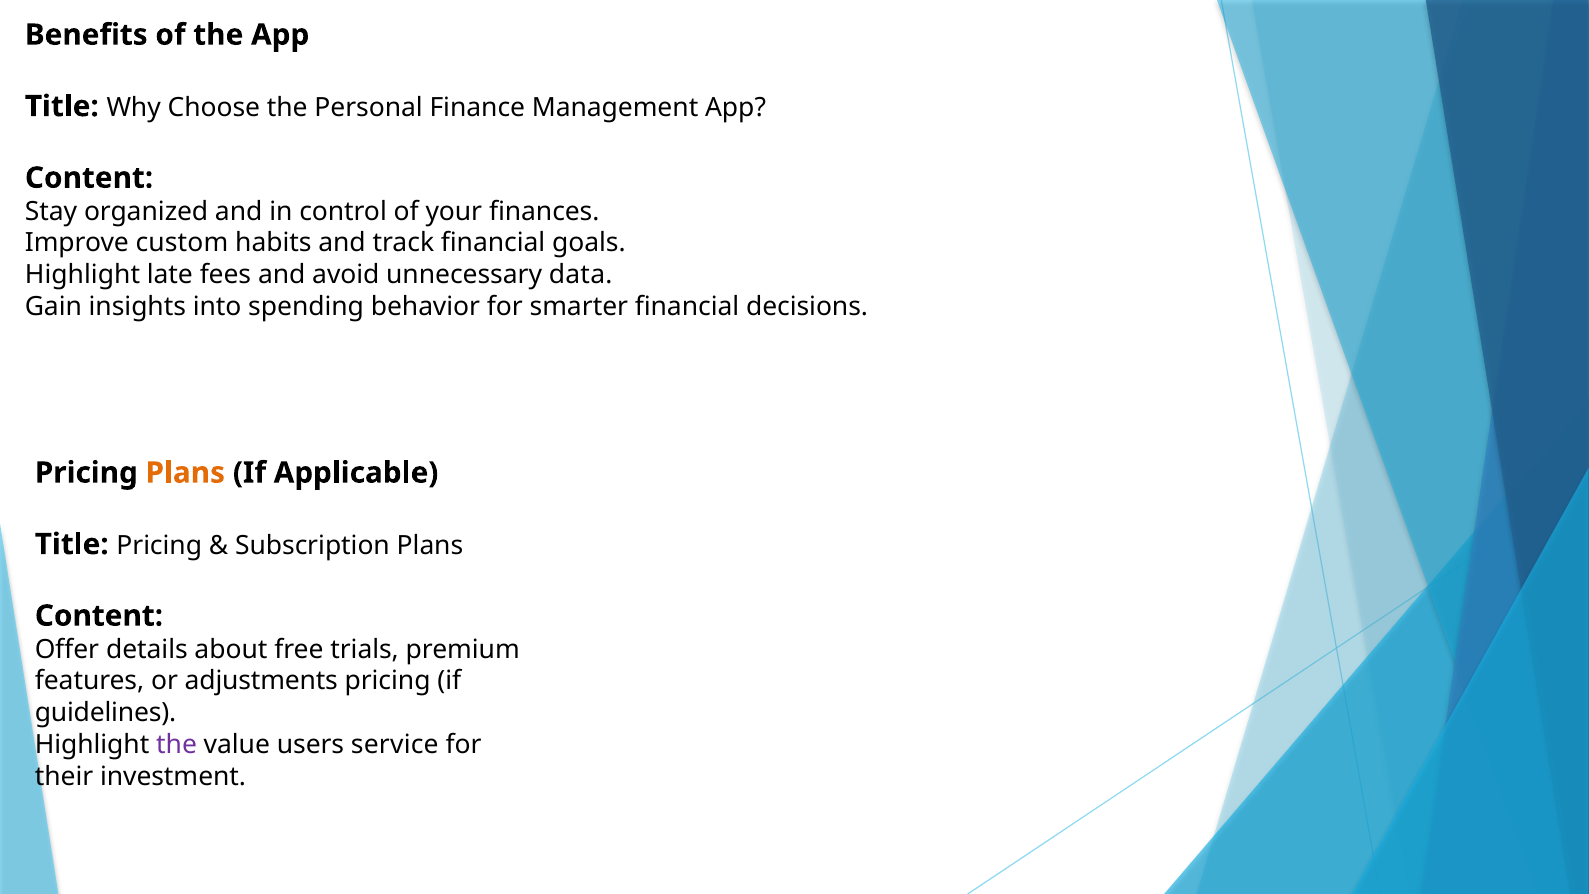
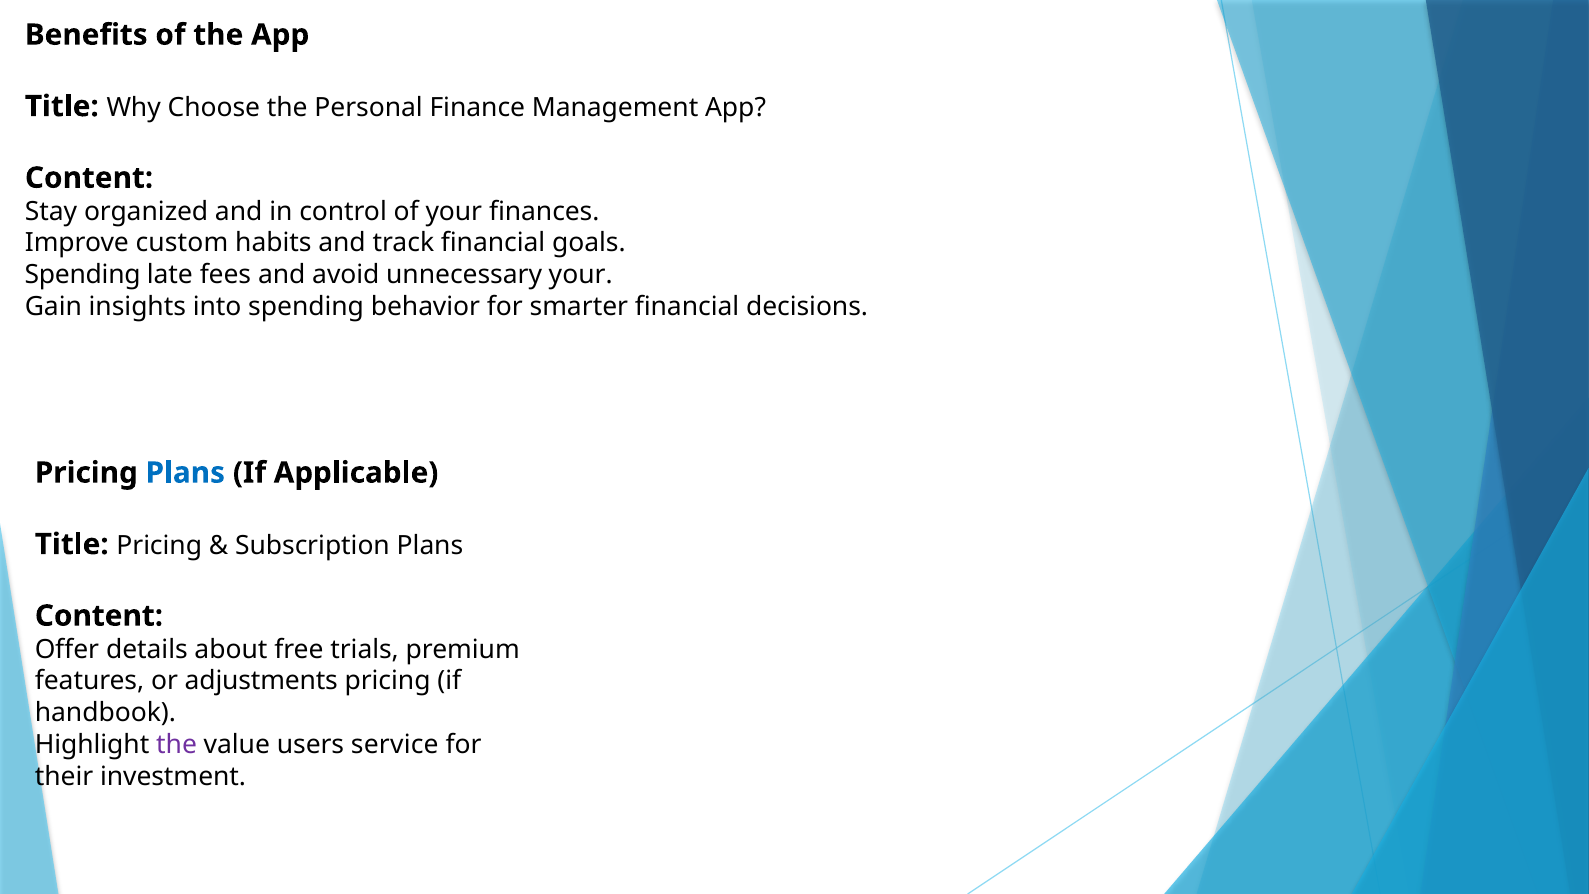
Highlight: Highlight -> Spending (83, 275)
unnecessary data: data -> your (581, 275)
Plans colour: orange -> blue (185, 473)
guidelines: guidelines -> handbook (105, 713)
